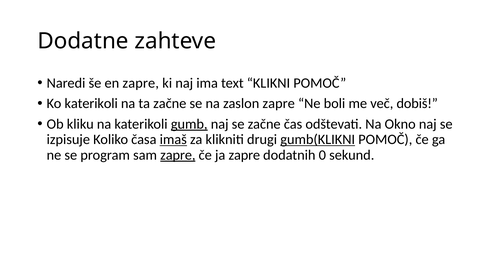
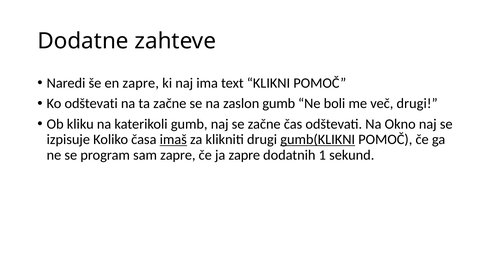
Ko katerikoli: katerikoli -> odštevati (91, 104)
zaslon zapre: zapre -> gumb (279, 104)
več dobiš: dobiš -> drugi (417, 104)
gumb underline: present -> none (189, 124)
zapre underline: present -> none (178, 155)
0: 0 -> 1 (322, 155)
